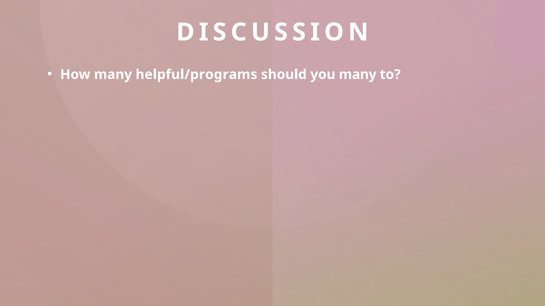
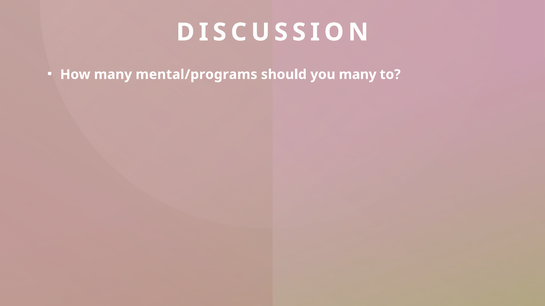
helpful/programs: helpful/programs -> mental/programs (196, 75)
